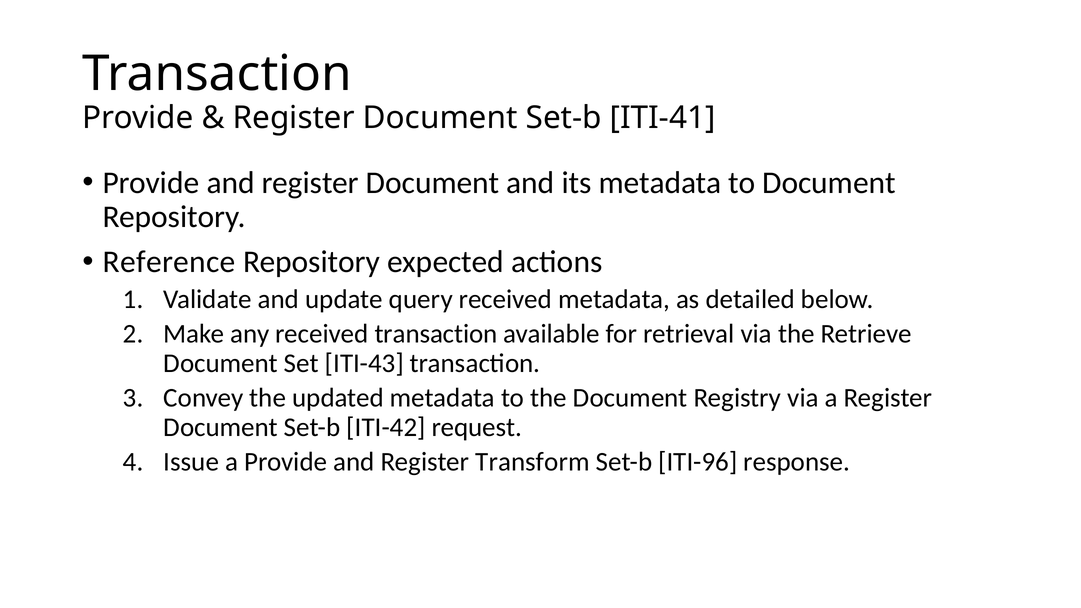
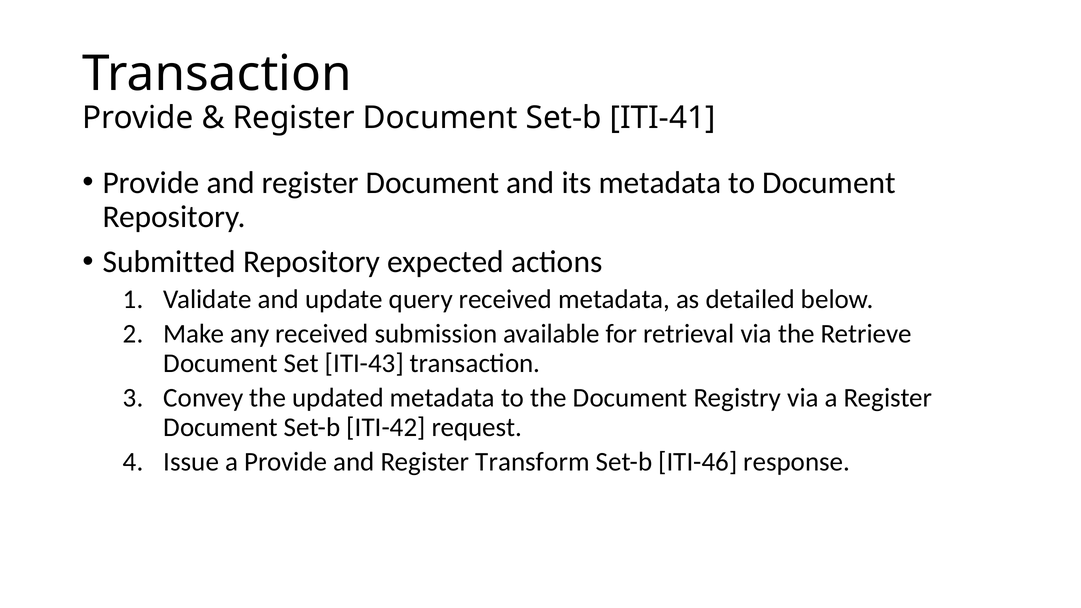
Reference: Reference -> Submitted (169, 262)
received transaction: transaction -> submission (436, 334)
ITI-96: ITI-96 -> ITI-46 (698, 462)
